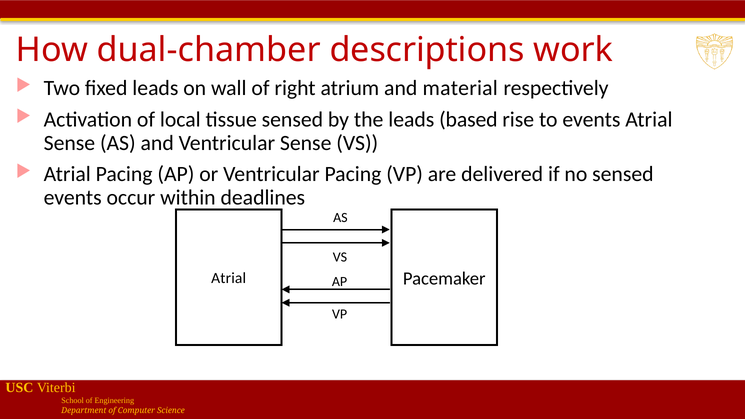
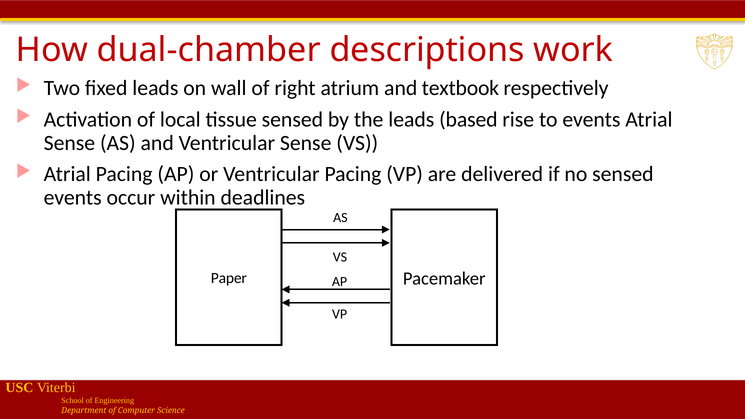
material: material -> textbook (460, 88)
Atrial: Atrial -> Paper (229, 278)
